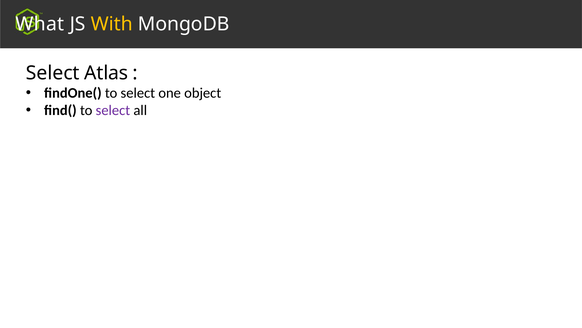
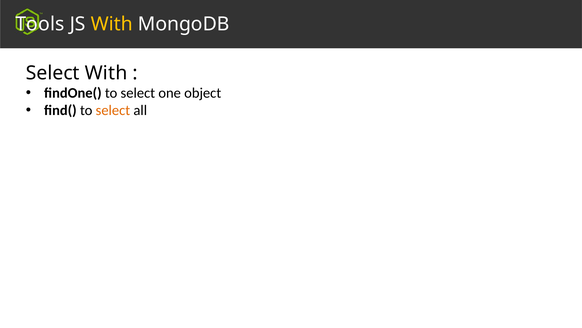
What: What -> Tools (40, 24)
Select Atlas: Atlas -> With (106, 73)
select colour: purple -> orange (113, 110)
